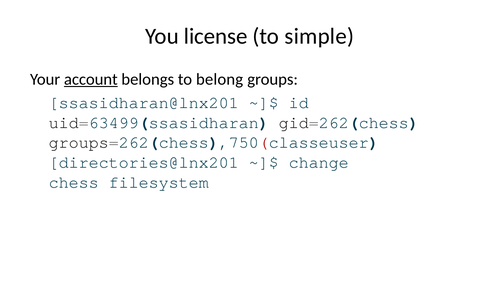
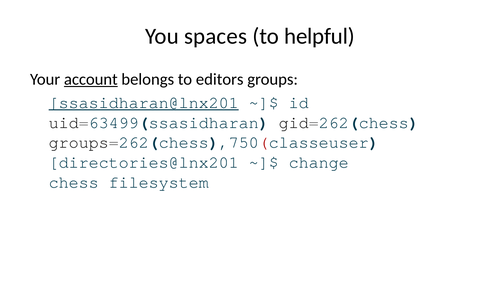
license: license -> spaces (216, 36)
simple: simple -> helpful (319, 36)
belong: belong -> editors (220, 79)
ssasidharan@lnx201 underline: none -> present (144, 103)
